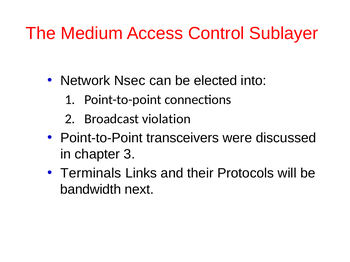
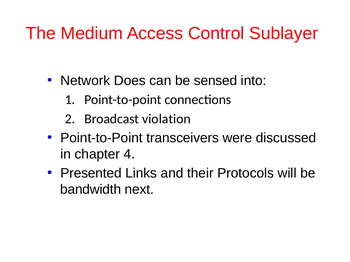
Nsec: Nsec -> Does (130, 81)
elected: elected -> sensed (216, 81)
3: 3 -> 4 (129, 154)
Terminals: Terminals -> Presented (91, 173)
